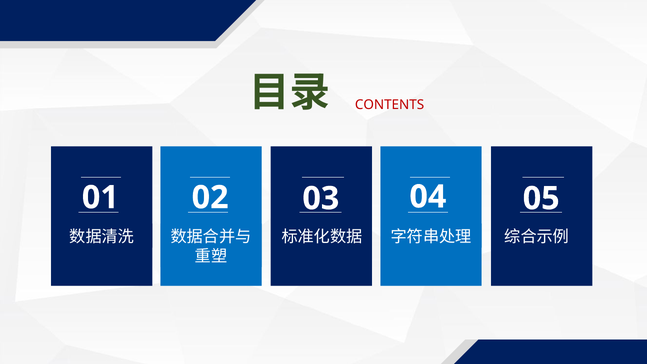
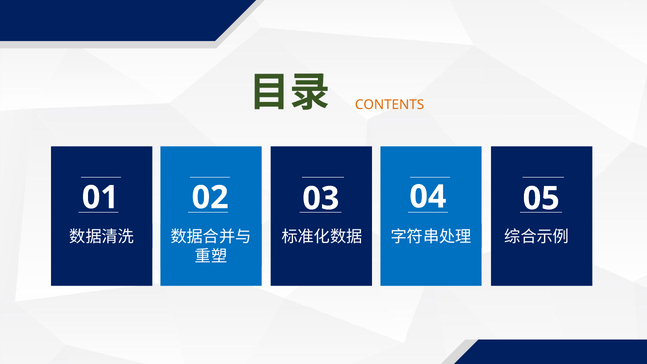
CONTENTS colour: red -> orange (390, 105)
